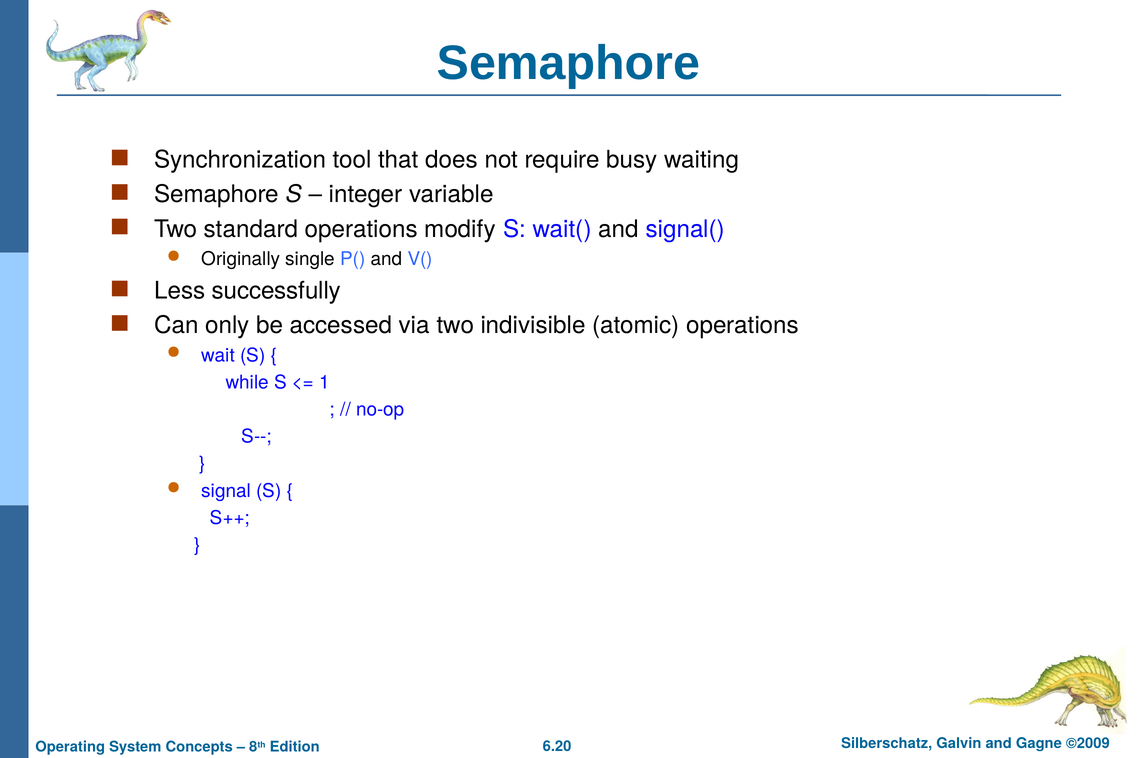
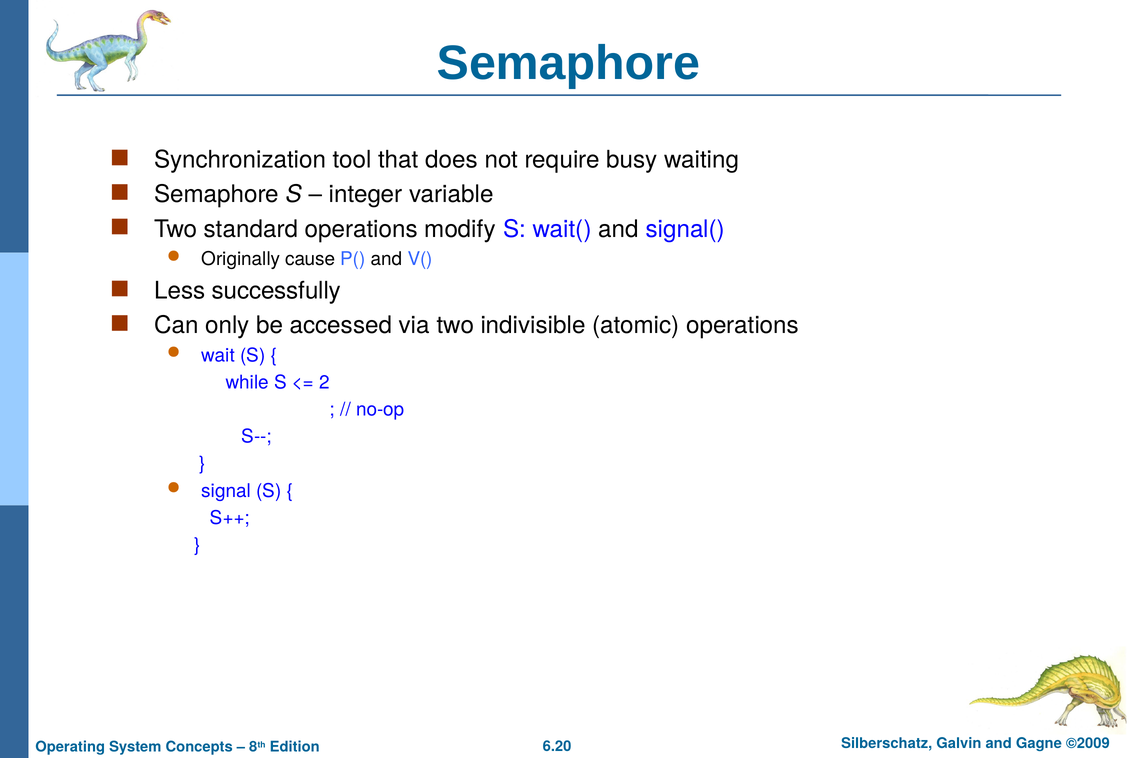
single: single -> cause (310, 259)
1: 1 -> 2 (325, 382)
